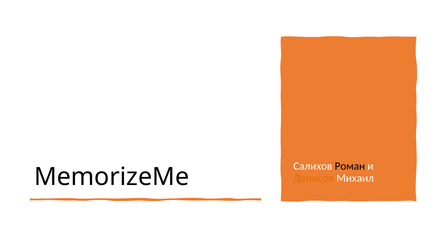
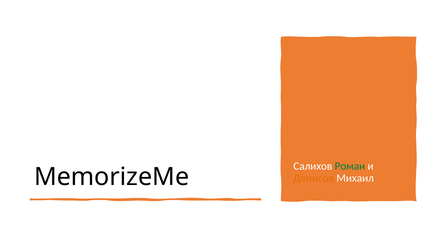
Роман colour: black -> green (350, 166)
